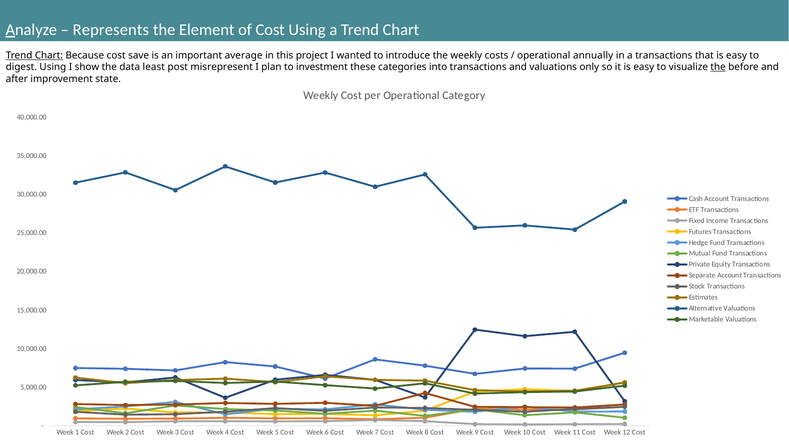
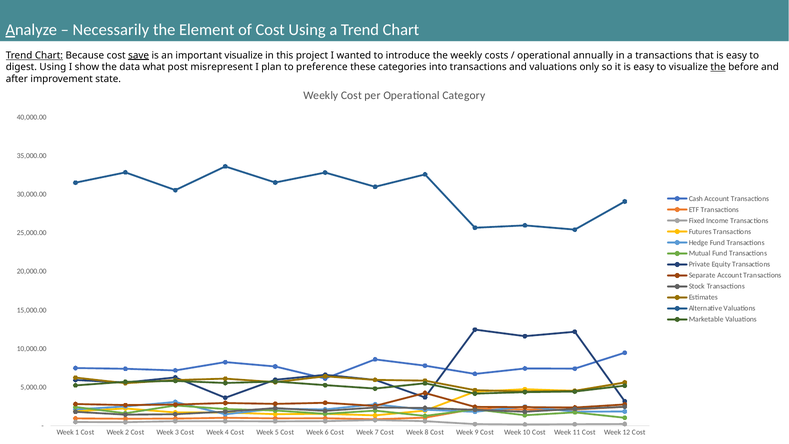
Represents: Represents -> Necessarily (111, 30)
save underline: none -> present (139, 55)
important average: average -> visualize (244, 55)
least: least -> what (154, 67)
investment: investment -> preference (322, 67)
